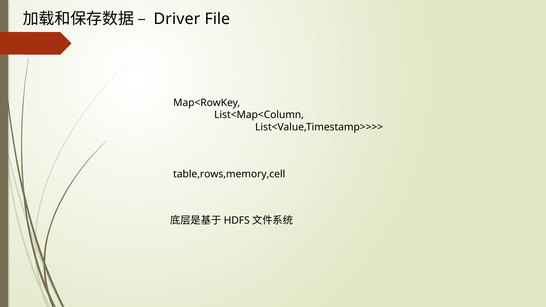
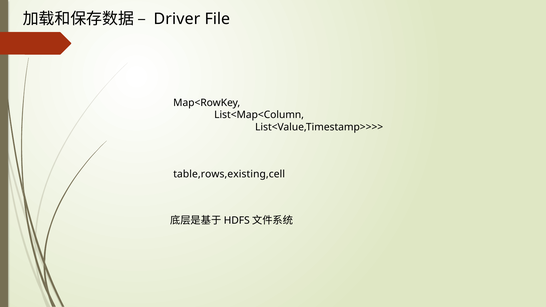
table,rows,memory,cell: table,rows,memory,cell -> table,rows,existing,cell (229, 174)
